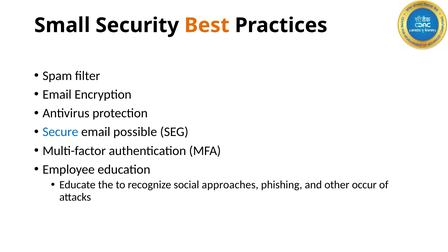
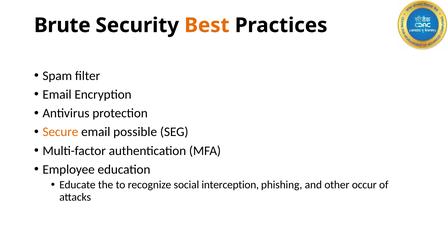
Small: Small -> Brute (62, 25)
Secure colour: blue -> orange (60, 132)
approaches: approaches -> interception (230, 185)
